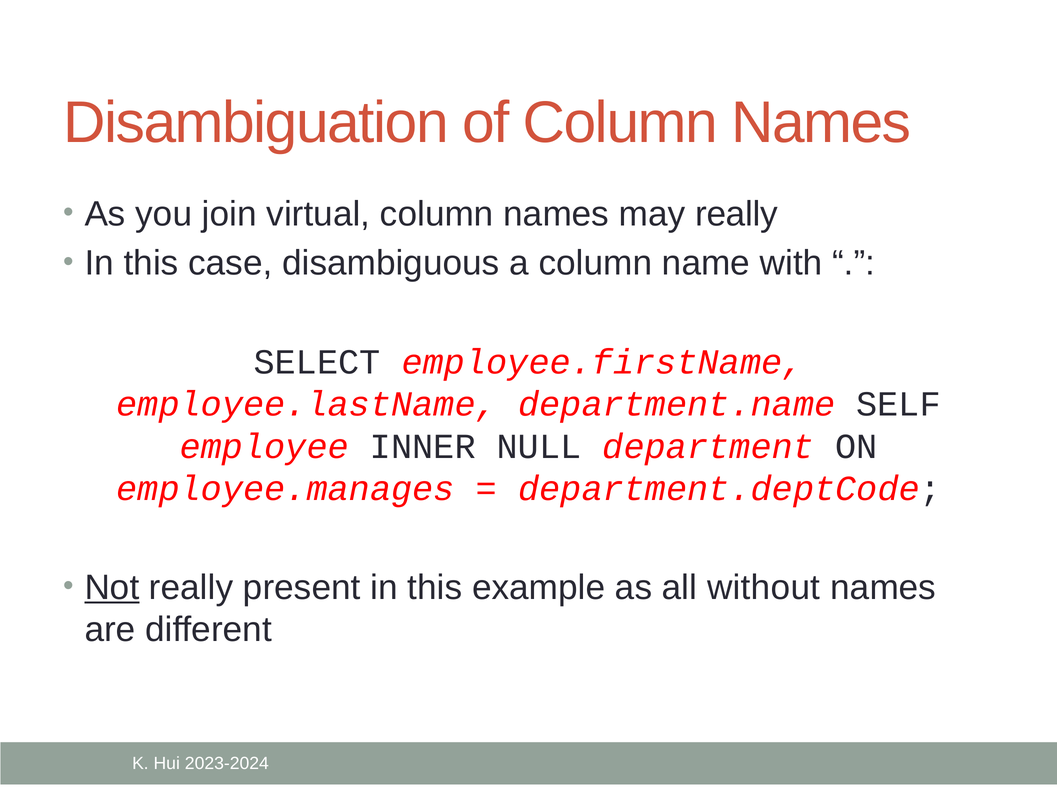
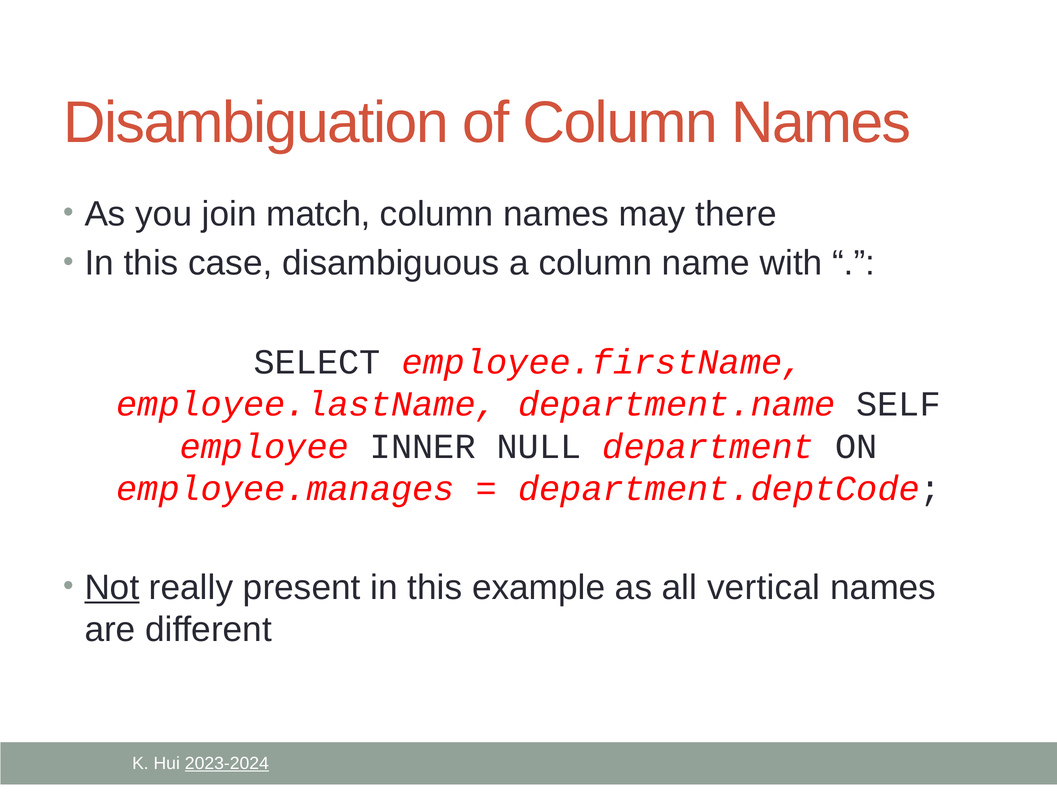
virtual: virtual -> match (319, 214)
may really: really -> there (736, 214)
without: without -> vertical (764, 587)
2023-2024 underline: none -> present (227, 763)
